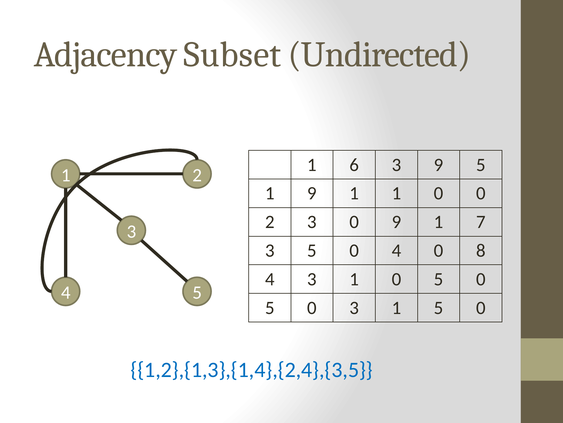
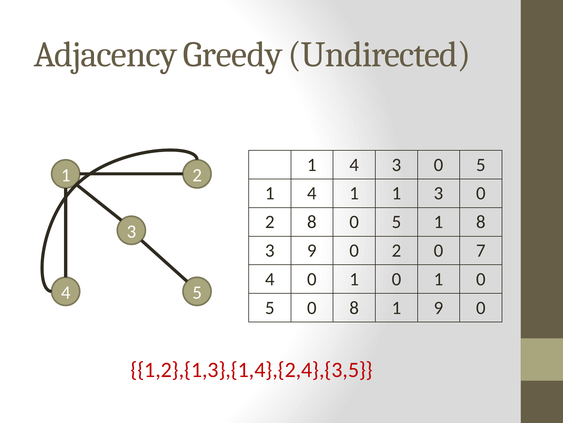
Subset: Subset -> Greedy (233, 55)
6: 6 -> 4 (354, 165)
9: 9 -> 0 (439, 165)
9: 9 -> 4 (312, 193)
1 1 0: 0 -> 3 (439, 193)
2 3: 3 -> 8 (312, 222)
9: 9 -> 5 (396, 222)
1 7: 7 -> 8 (481, 222)
3 5: 5 -> 9 (312, 250)
4: 4 -> 2 (396, 250)
8: 8 -> 7 (481, 250)
4 3: 3 -> 0 (312, 279)
1 0 5: 5 -> 1 (439, 279)
0 3: 3 -> 8 (354, 307)
1 5: 5 -> 9 (439, 307)
1,2},{1,3},{1,4},{2,4},{3,5 colour: blue -> red (252, 369)
